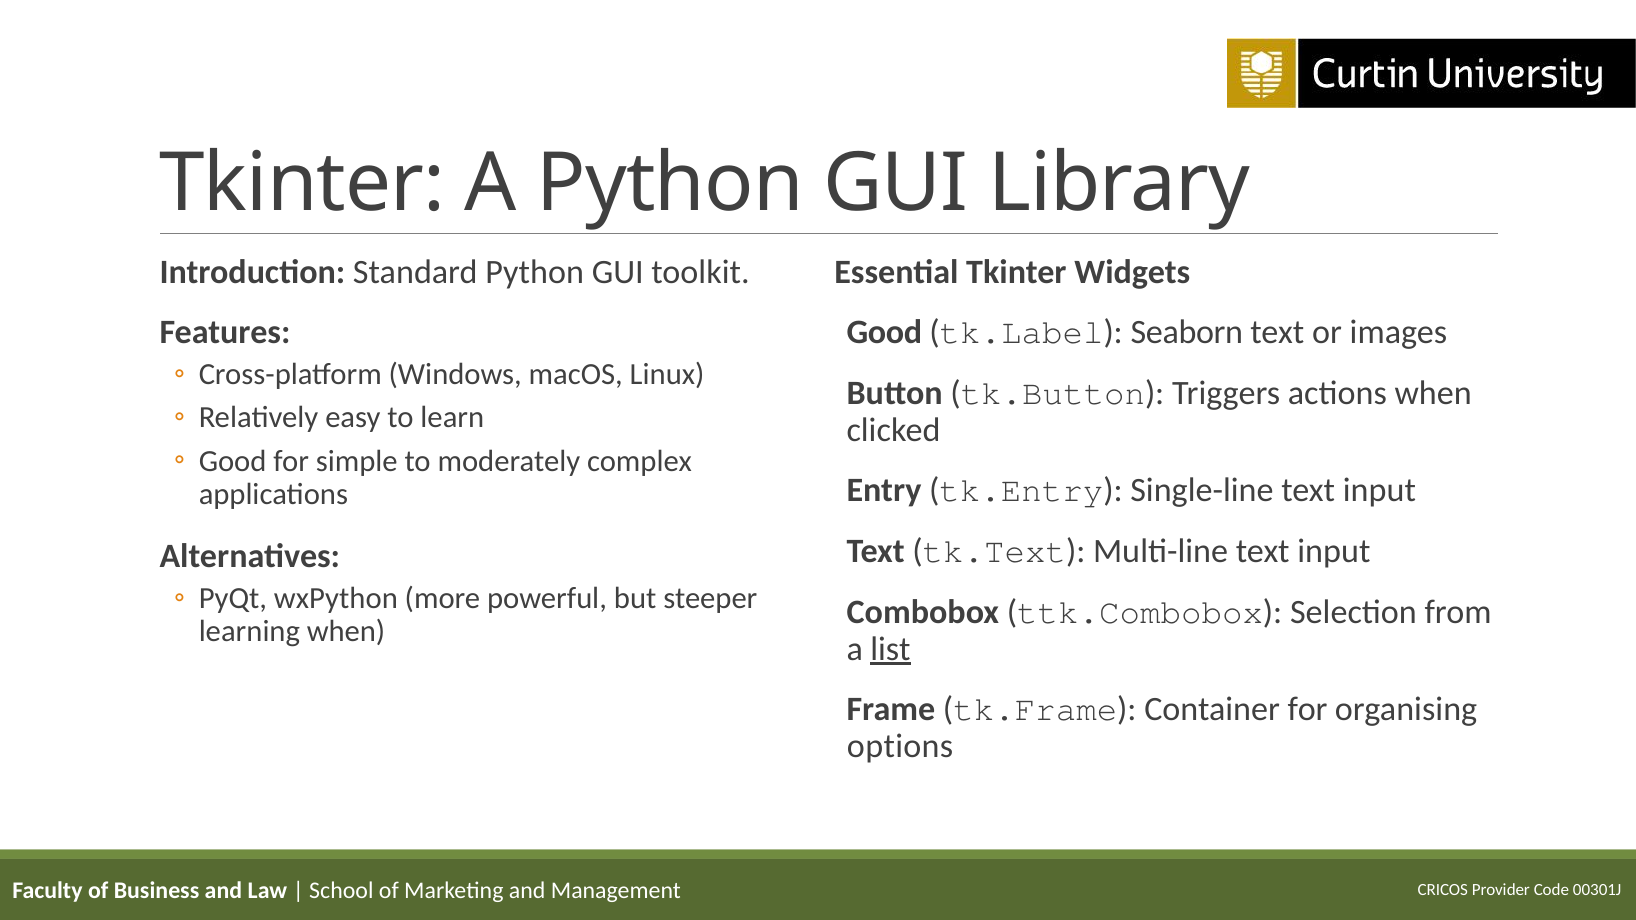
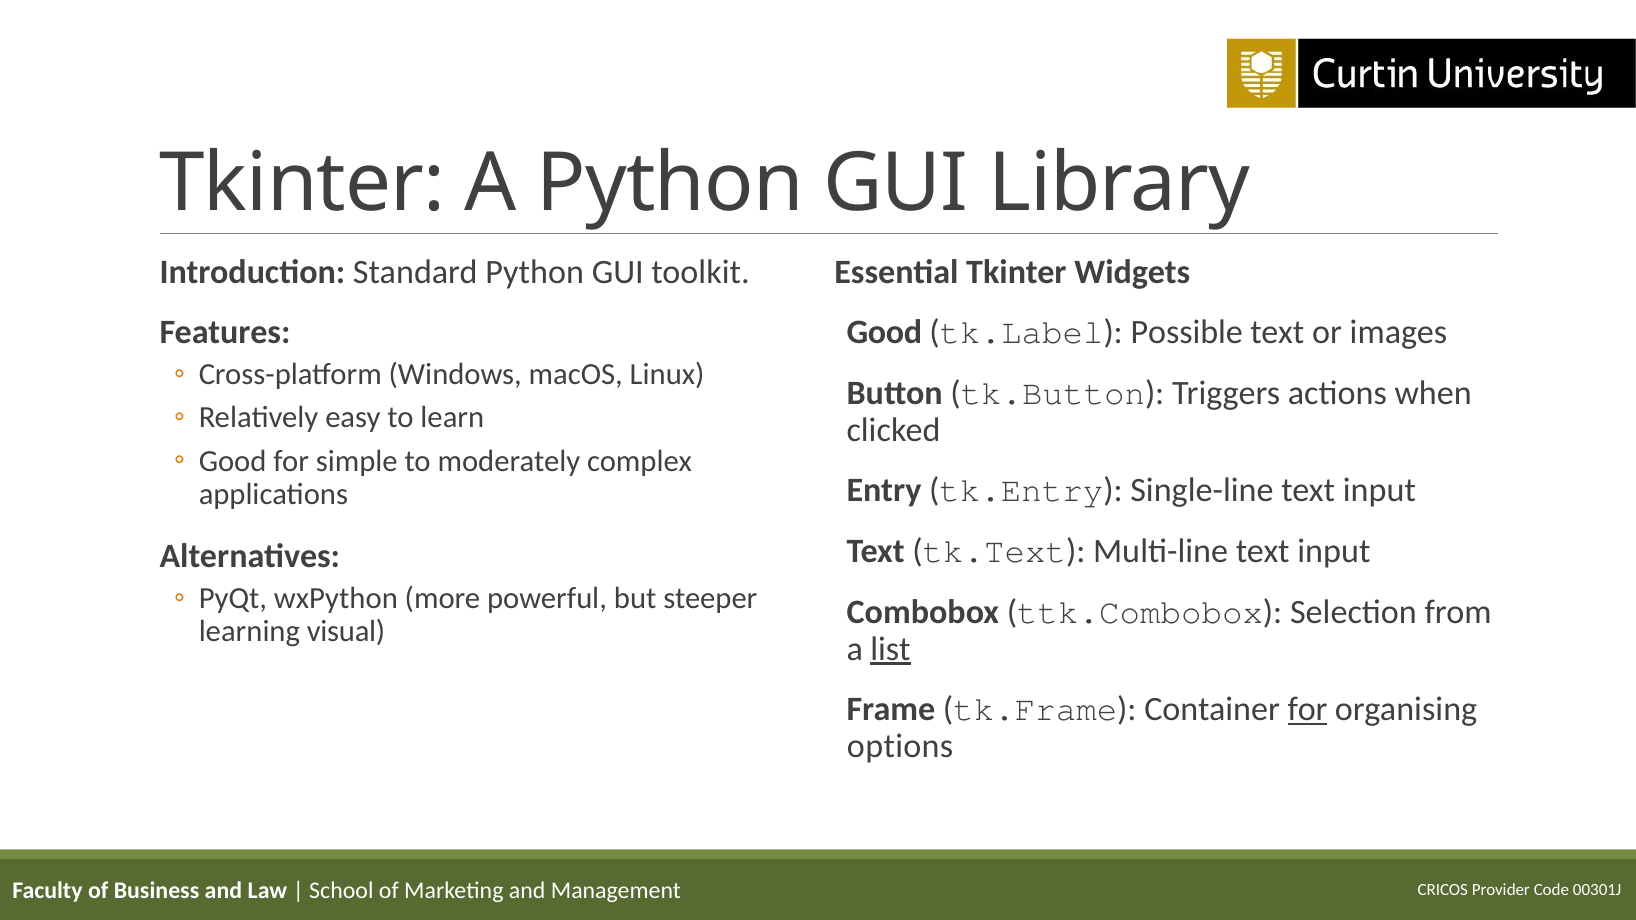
Seaborn: Seaborn -> Possible (1187, 333)
learning when: when -> visual (346, 632)
for underline: none -> present (1308, 710)
